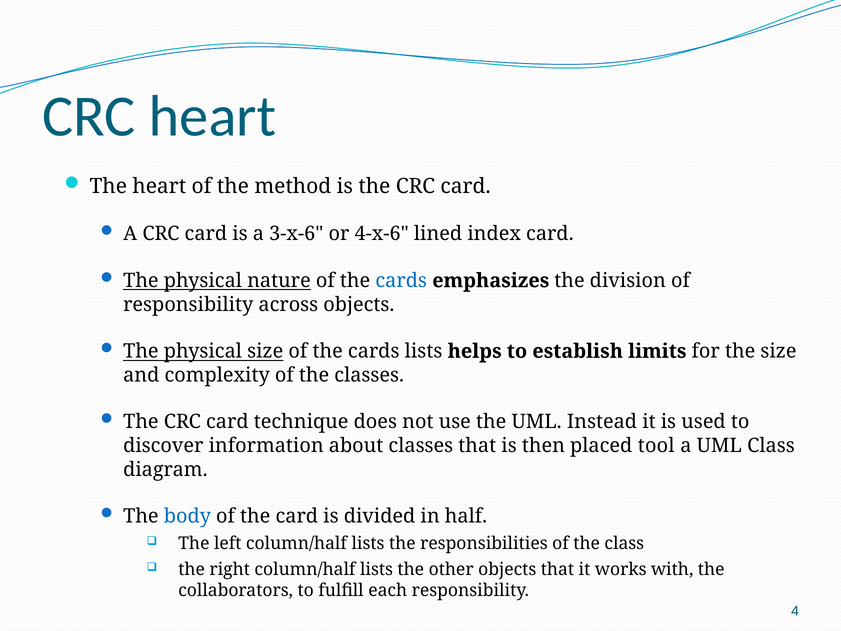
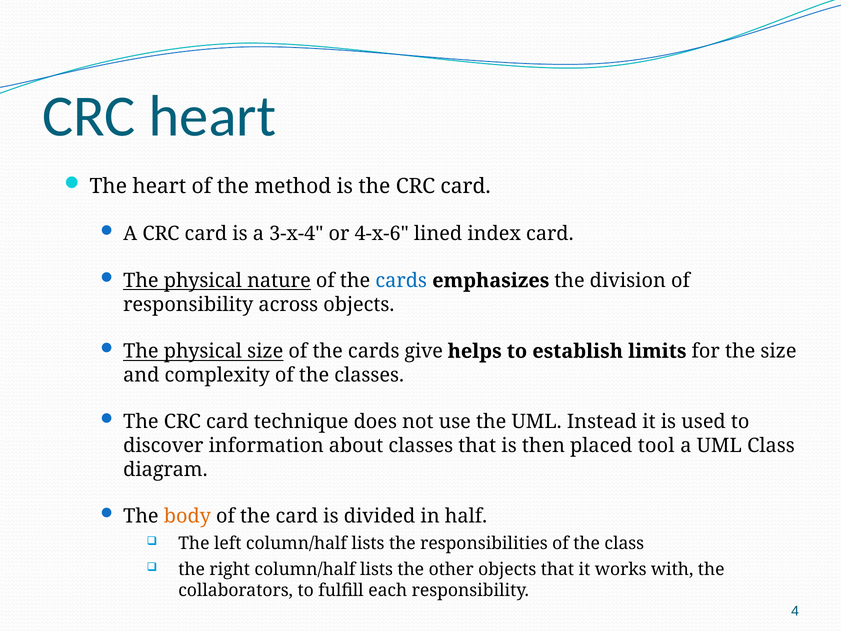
3-x-6: 3-x-6 -> 3-x-4 (296, 234)
cards lists: lists -> give (424, 351)
body colour: blue -> orange (187, 516)
